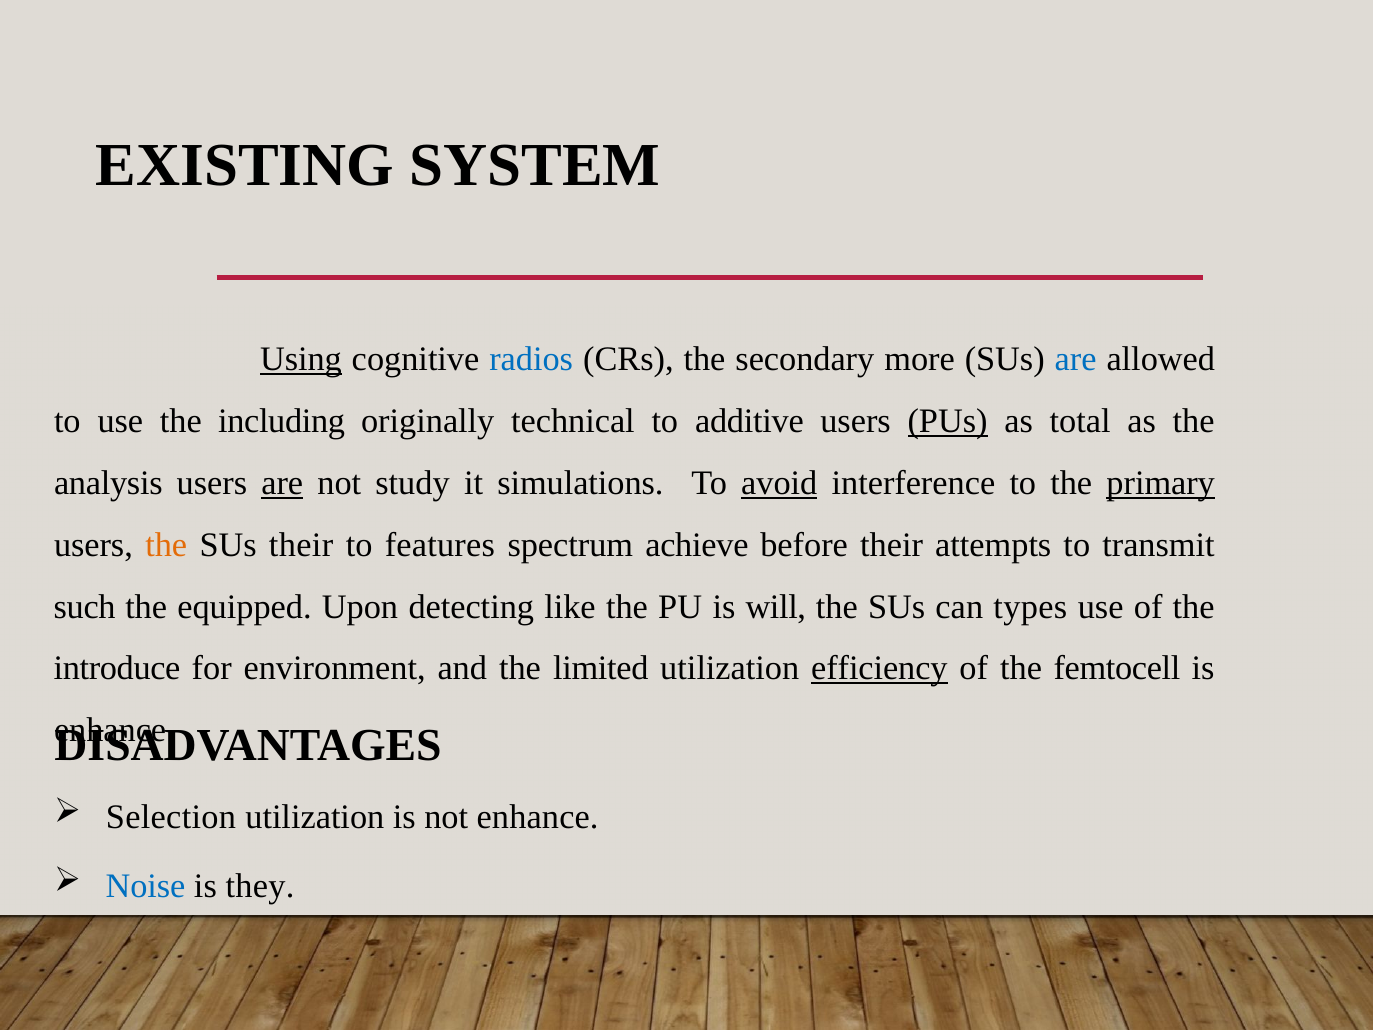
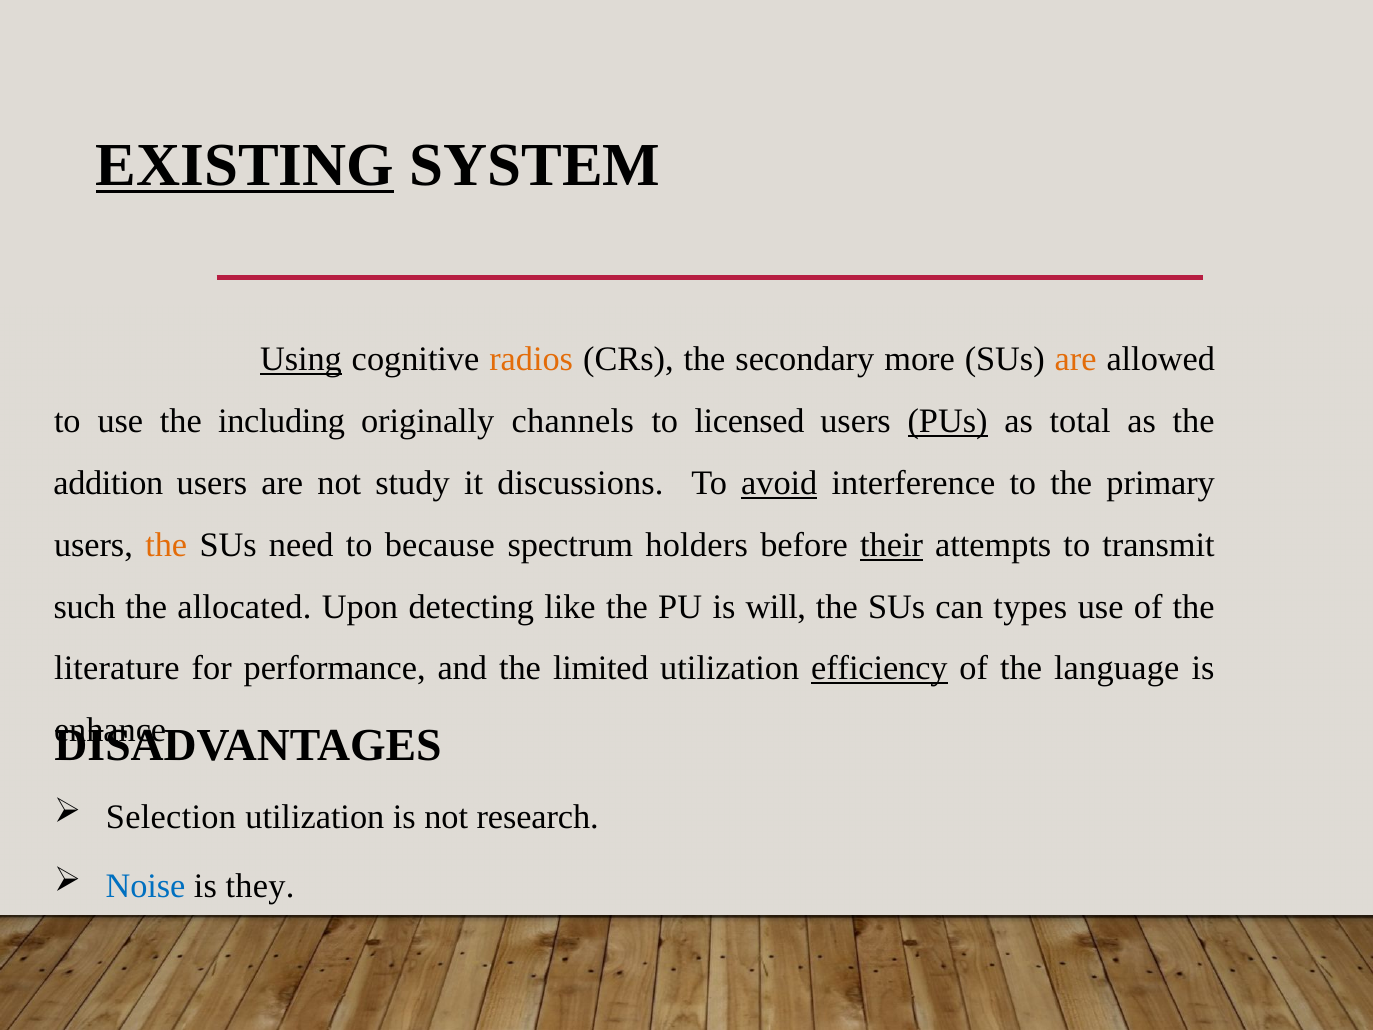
EXISTING underline: none -> present (245, 165)
radios colour: blue -> orange (531, 359)
are colour: blue -> orange (1076, 359)
technical: technical -> channels (573, 421)
additive: additive -> licensed (750, 421)
analysis: analysis -> addition (108, 483)
are underline: present -> none (282, 483)
simulations: simulations -> discussions (580, 483)
primary underline: present -> none (1161, 483)
SUs their: their -> need (301, 545)
features: features -> because (440, 545)
achieve: achieve -> holders (697, 545)
their underline: none -> present (892, 545)
equipped: equipped -> allocated (244, 607)
introduce: introduce -> literature (117, 668)
environment: environment -> performance (335, 668)
femtocell: femtocell -> language (1117, 668)
not enhance: enhance -> research (538, 817)
